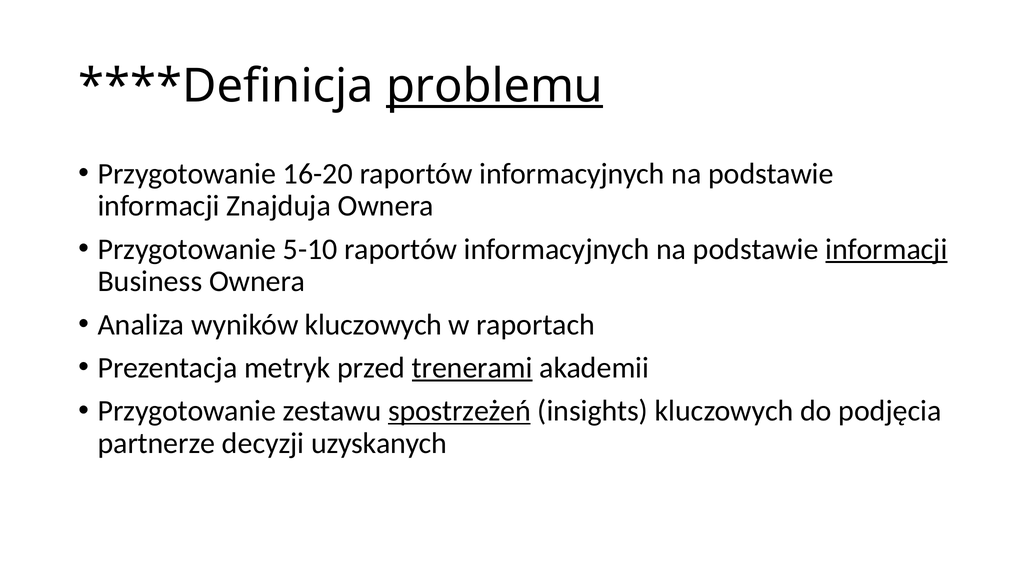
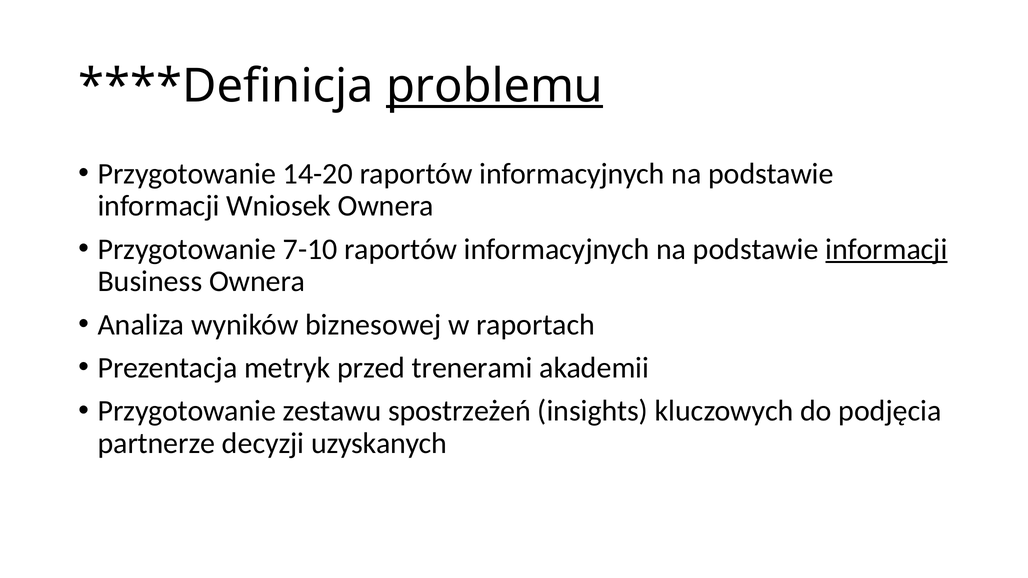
16-20: 16-20 -> 14-20 (318, 174)
Znajduja: Znajduja -> Wniosek (279, 206)
5-10: 5-10 -> 7-10 (310, 249)
wyników kluczowych: kluczowych -> biznesowej (373, 325)
trenerami underline: present -> none (472, 368)
spostrzeżeń underline: present -> none (459, 411)
